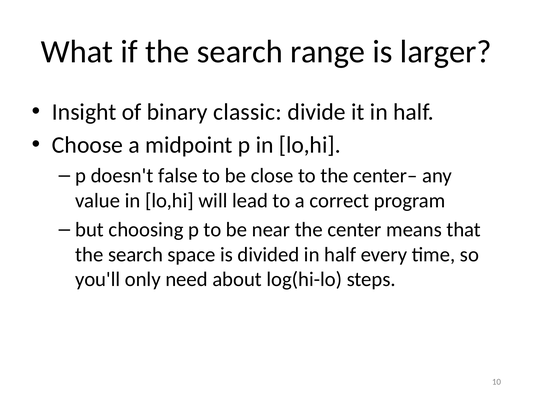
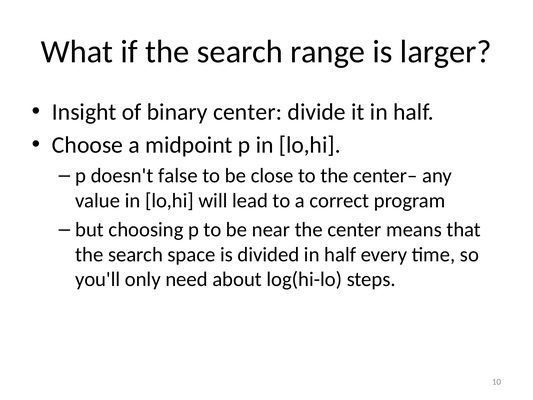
binary classic: classic -> center (248, 112)
